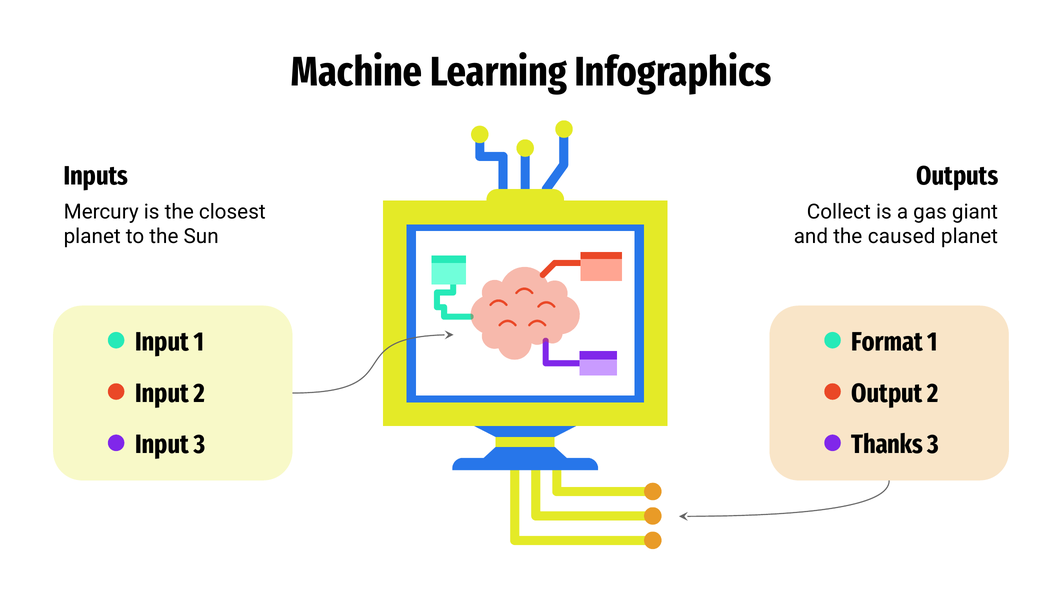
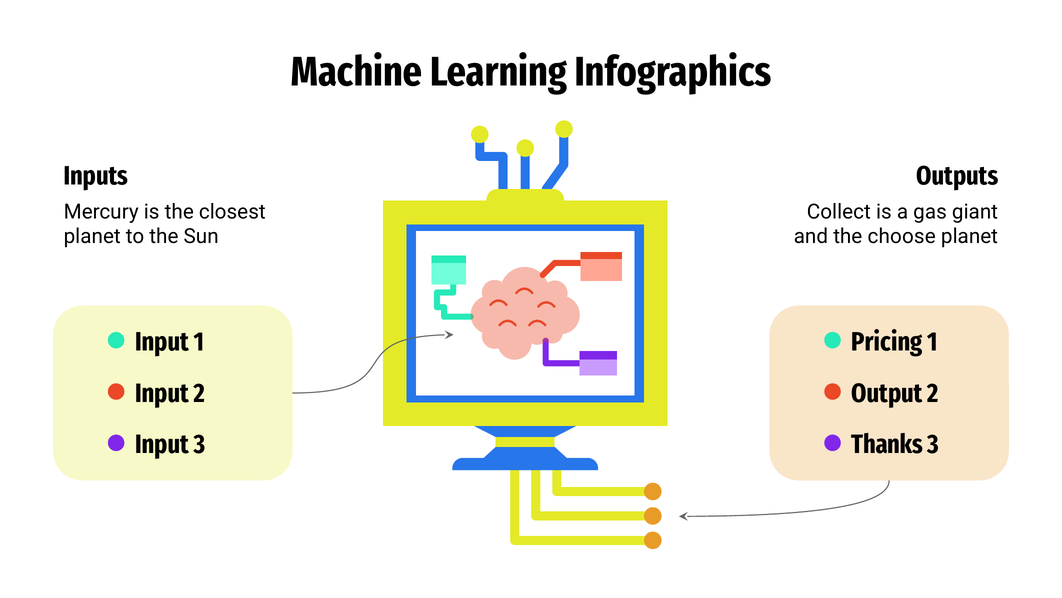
caused: caused -> choose (902, 236)
Format: Format -> Pricing (887, 342)
